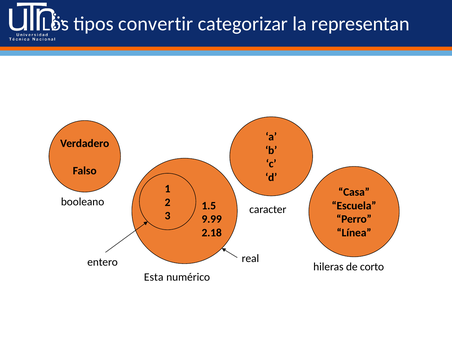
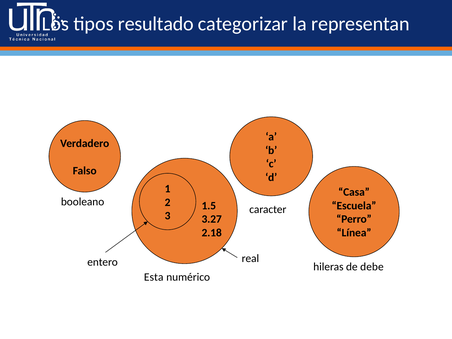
convertir: convertir -> resultado (156, 24)
9.99: 9.99 -> 3.27 (212, 219)
corto: corto -> debe (372, 267)
